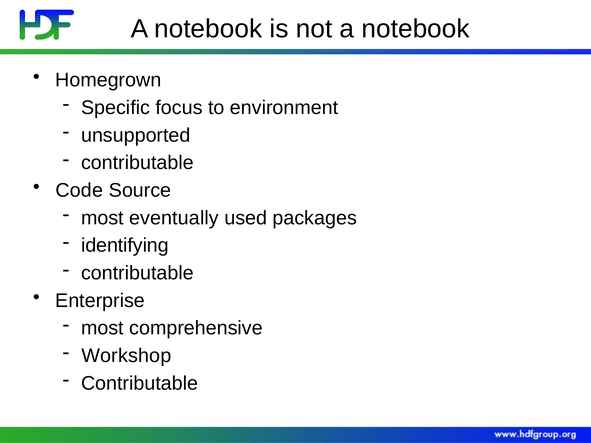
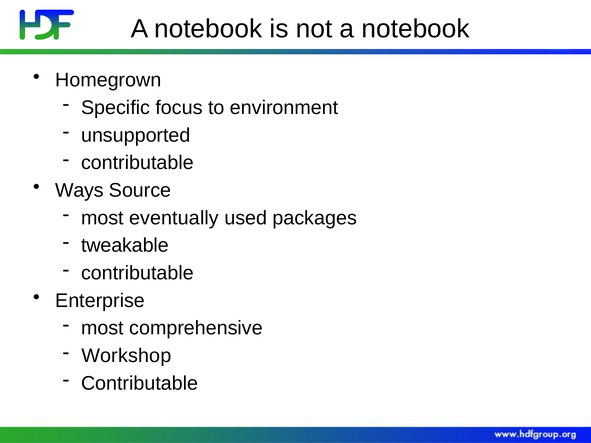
Code: Code -> Ways (79, 190)
identifying: identifying -> tweakable (125, 246)
